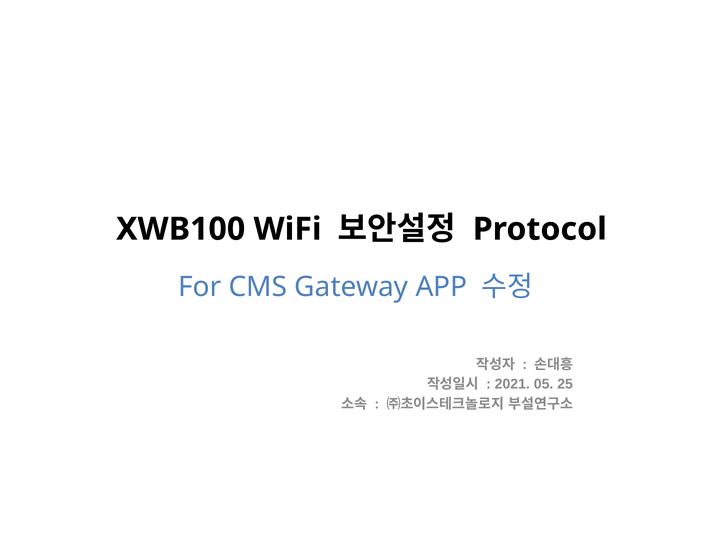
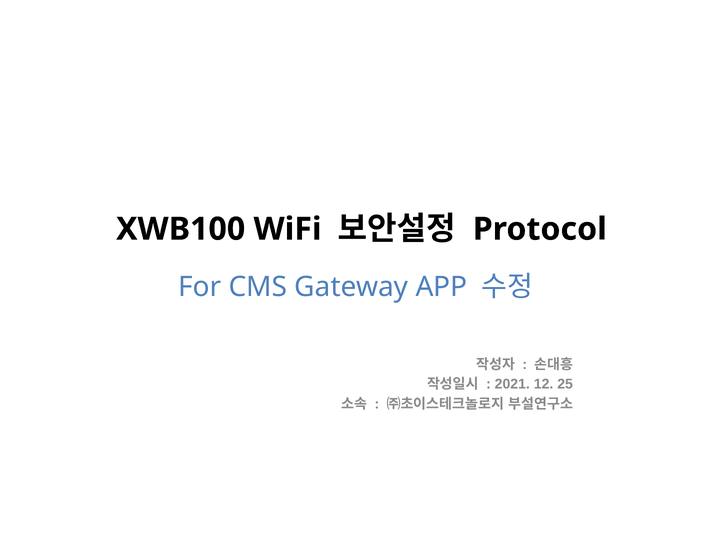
05: 05 -> 12 (544, 384)
